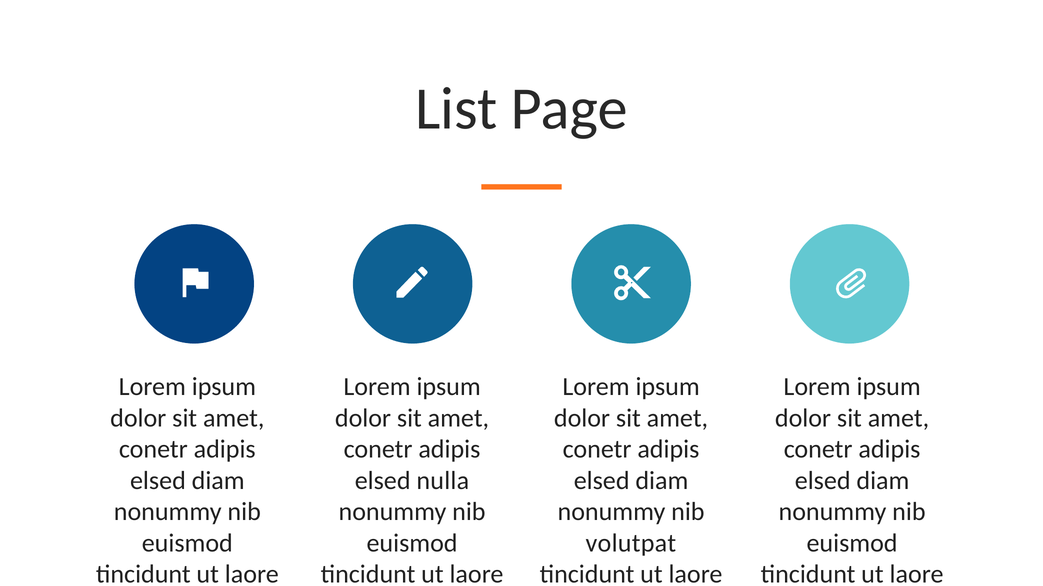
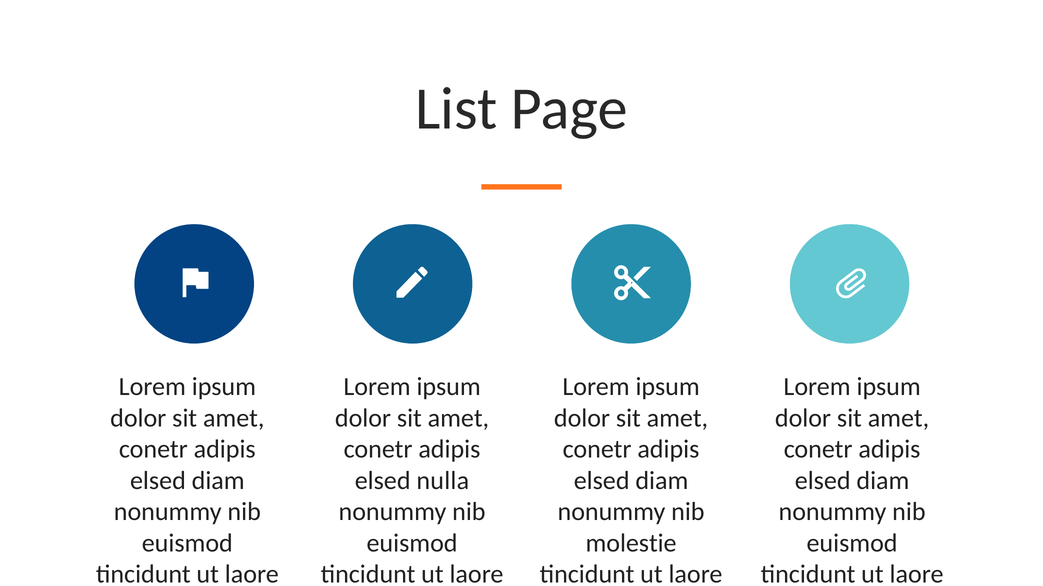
volutpat: volutpat -> molestie (631, 544)
